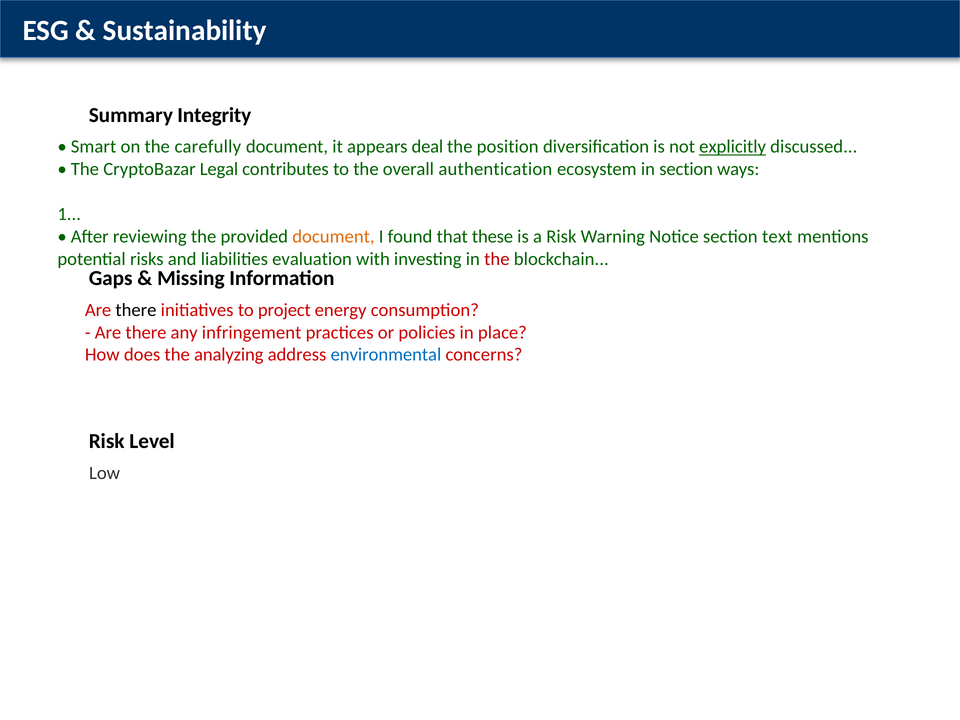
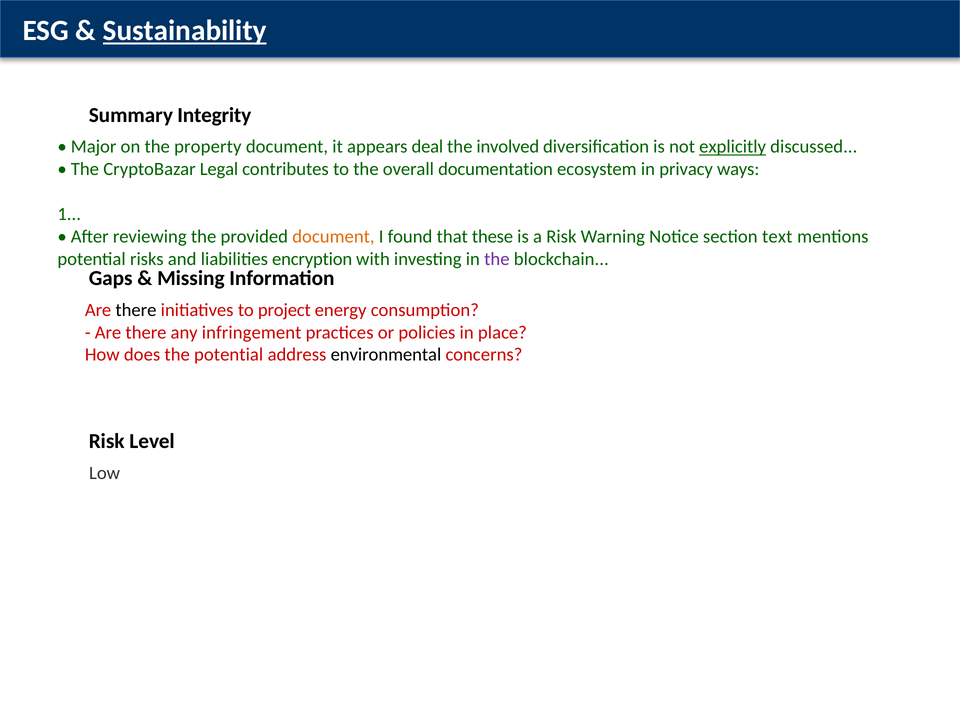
Sustainability underline: none -> present (185, 31)
Smart: Smart -> Major (94, 147)
carefully: carefully -> property (208, 147)
position: position -> involved (508, 147)
authentication: authentication -> documentation (496, 169)
in section: section -> privacy (686, 169)
evaluation: evaluation -> encryption (312, 259)
the colour: red -> purple (497, 259)
the analyzing: analyzing -> potential (229, 355)
environmental colour: blue -> black (386, 355)
